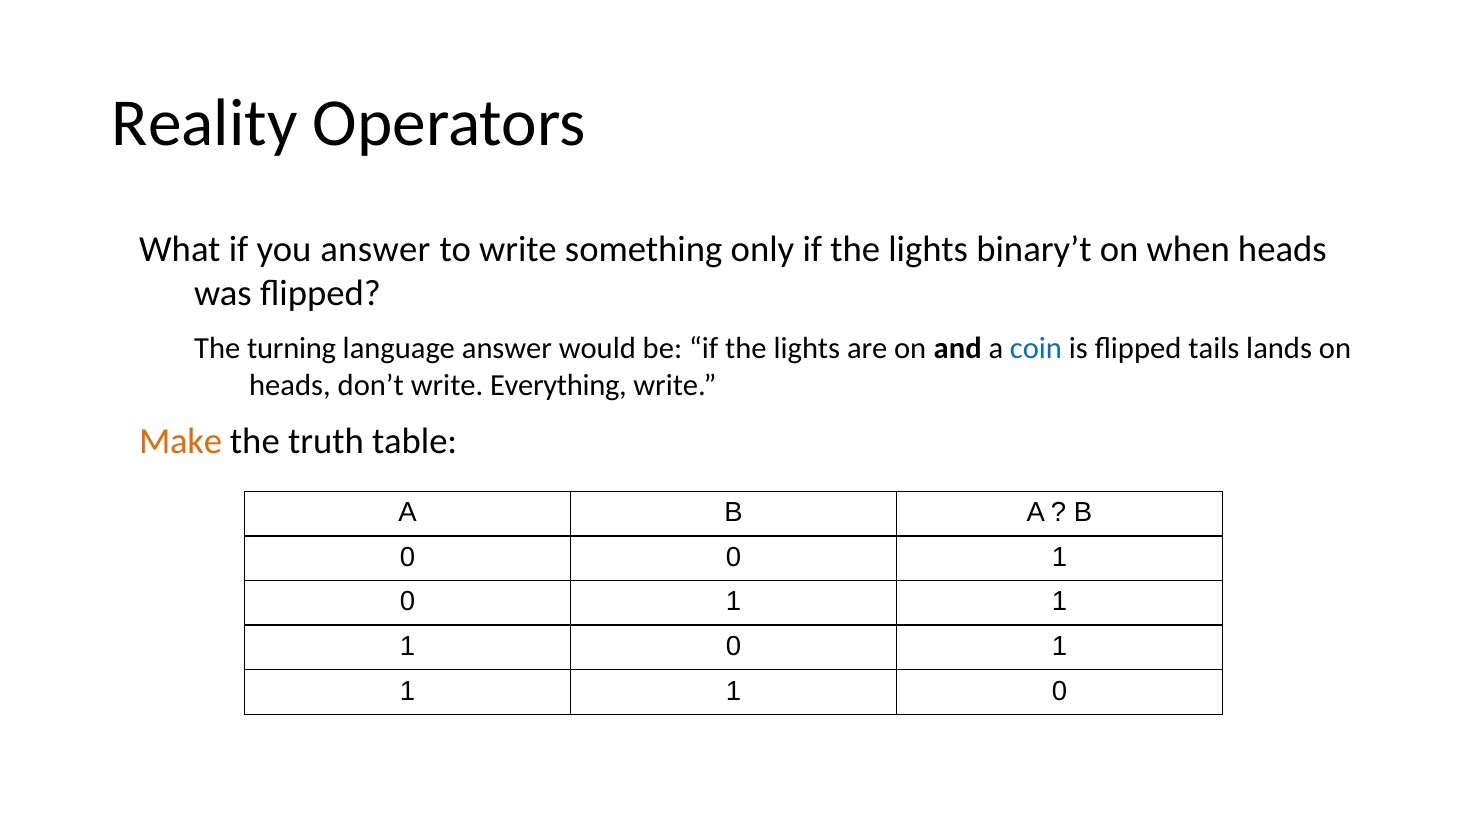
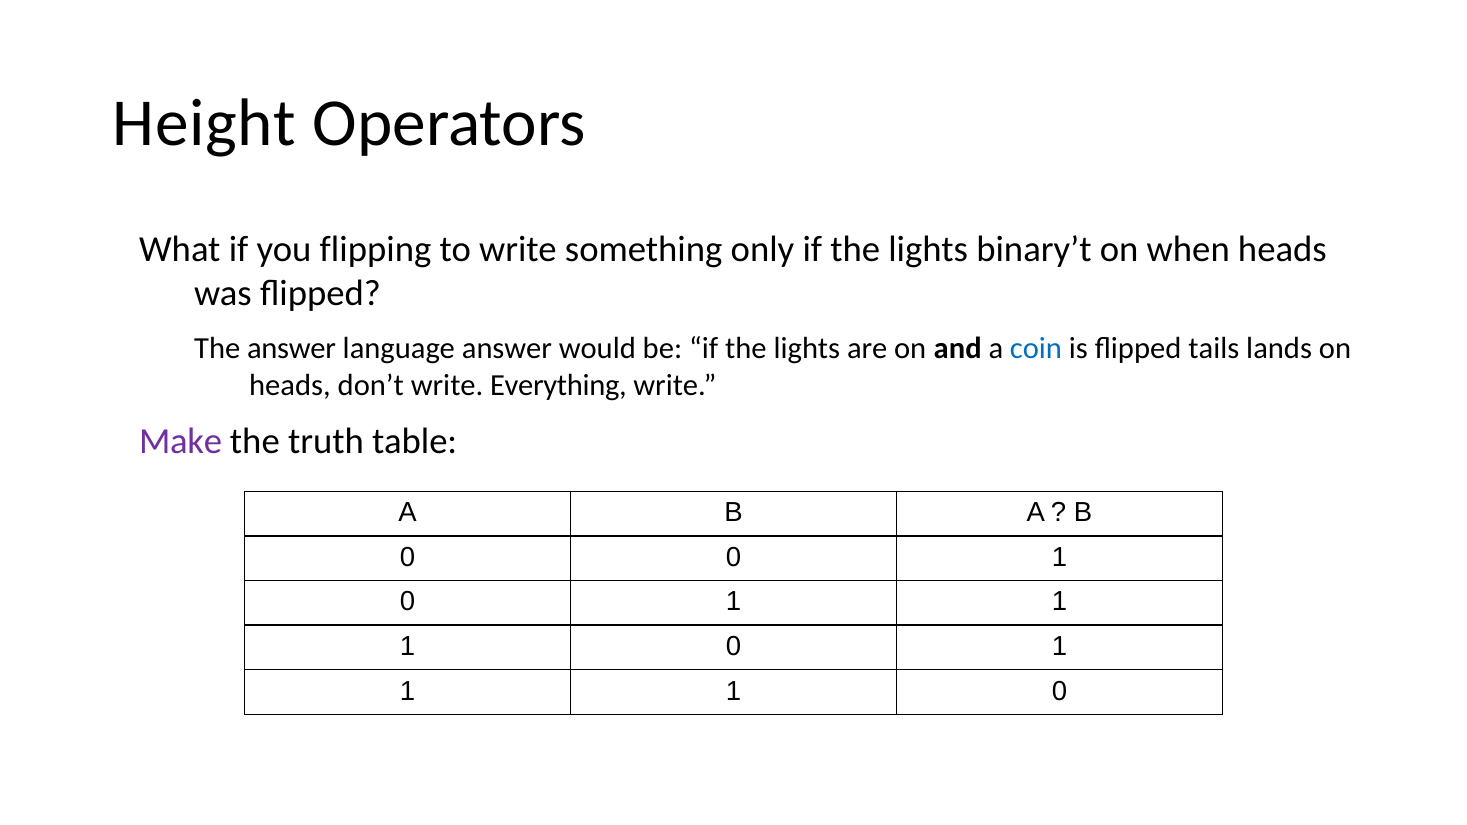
Reality: Reality -> Height (204, 123)
you answer: answer -> flipping (376, 250)
The turning: turning -> answer (292, 349)
Make colour: orange -> purple (181, 442)
